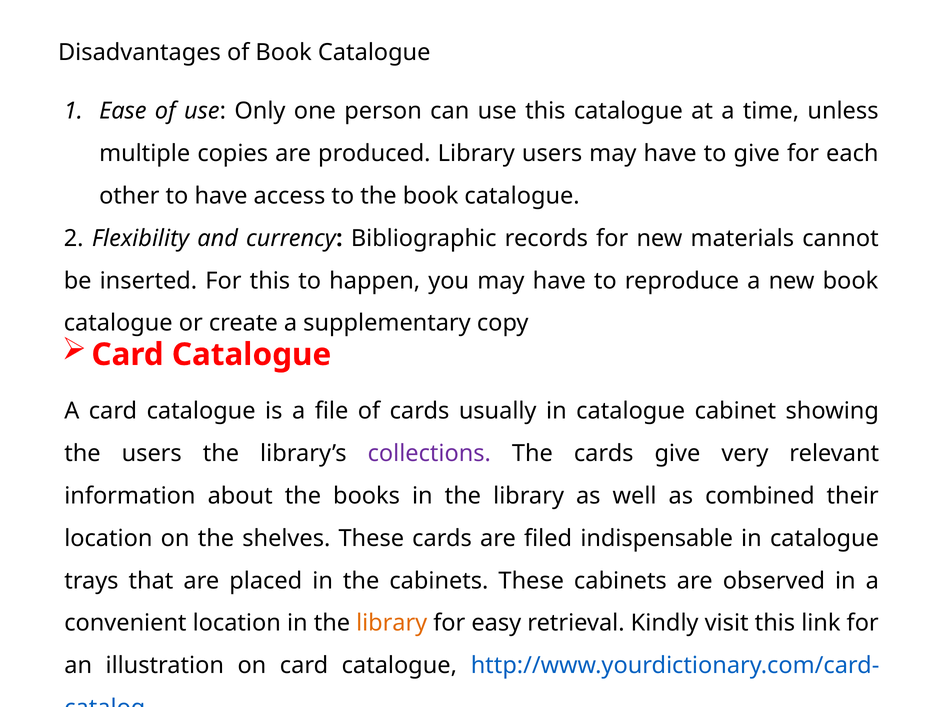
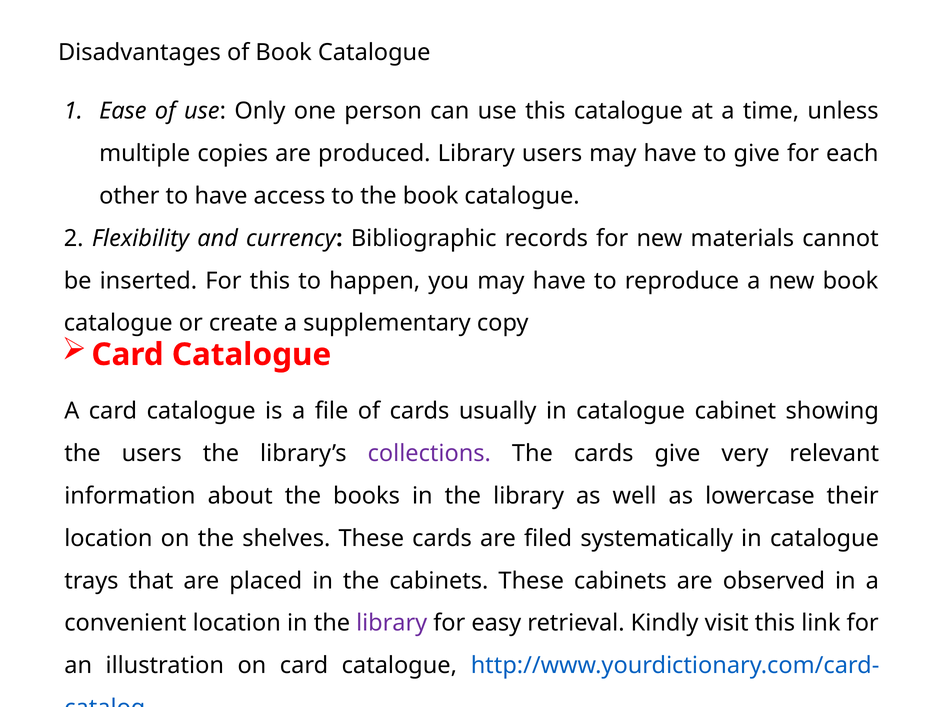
combined: combined -> lowercase (760, 496)
indispensable: indispensable -> systematically (657, 539)
library colour: orange -> purple (392, 623)
